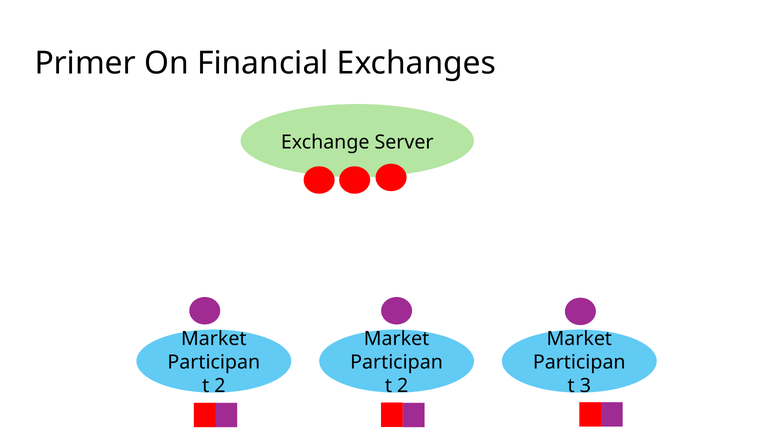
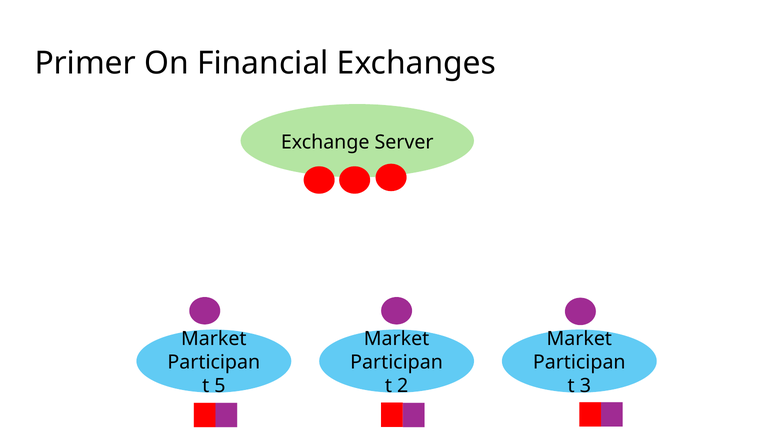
2: 2 -> 5 (220, 386)
